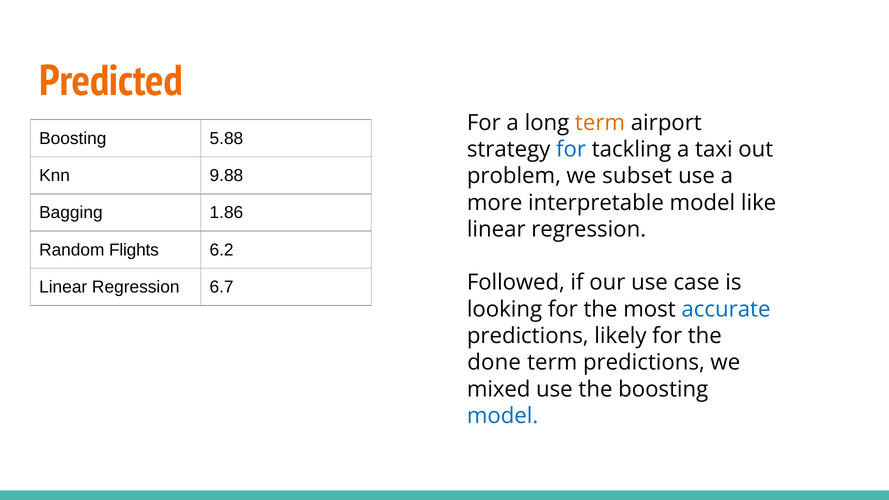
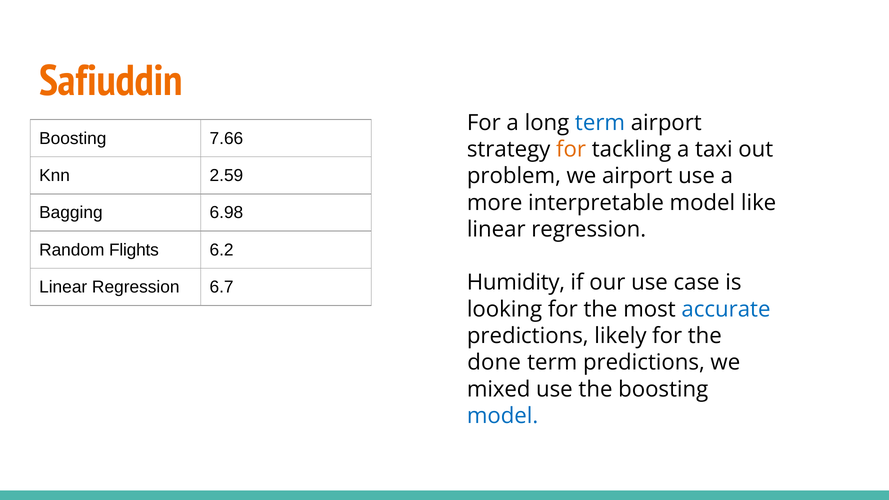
Predicted: Predicted -> Safiuddin (111, 81)
term colour: orange -> blue (600, 123)
5.88: 5.88 -> 7.66 (226, 138)
for colour: blue -> orange (571, 149)
9.88: 9.88 -> 2.59 (226, 176)
we subset: subset -> airport (637, 176)
1.86: 1.86 -> 6.98 (226, 213)
Followed: Followed -> Humidity (516, 283)
